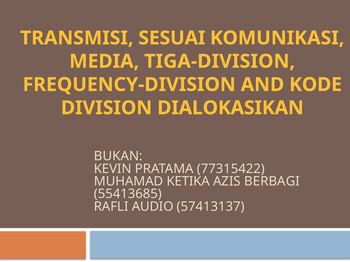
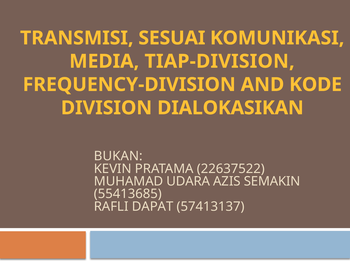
TIGA-DIVISION: TIGA-DIVISION -> TIAP-DIVISION (220, 61)
77315422: 77315422 -> 22637522 (231, 169)
KETIKA: KETIKA -> UDARA (188, 182)
BERBAGI: BERBAGI -> SEMAKIN (272, 182)
AUDIO: AUDIO -> DAPAT (153, 207)
